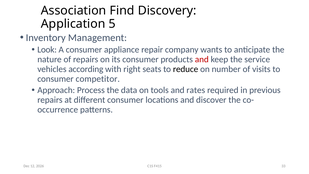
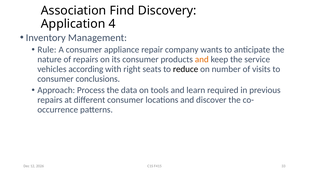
5: 5 -> 4 (112, 24)
Look: Look -> Rule (47, 50)
and colour: red -> orange (202, 59)
competitor: competitor -> conclusions (98, 79)
rates: rates -> learn (196, 90)
